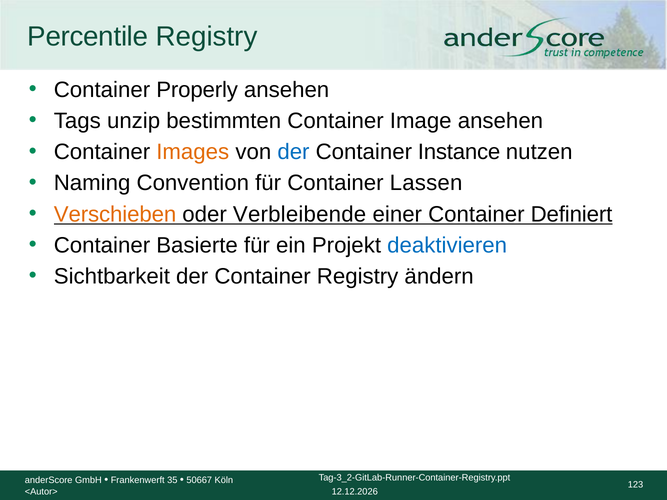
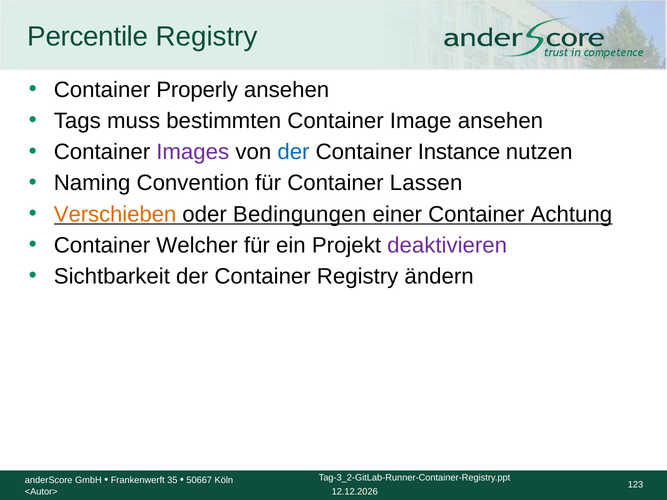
unzip: unzip -> muss (134, 121)
Images colour: orange -> purple (193, 152)
Verbleibende: Verbleibende -> Bedingungen (300, 214)
Definiert: Definiert -> Achtung (571, 214)
Basierte: Basierte -> Welcher (197, 245)
deaktivieren colour: blue -> purple (447, 245)
